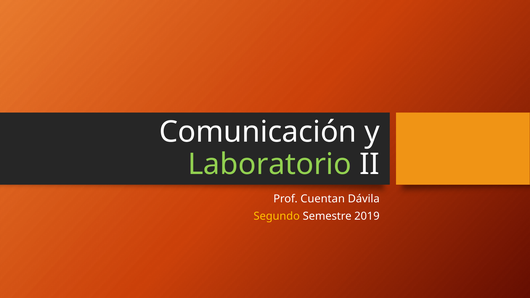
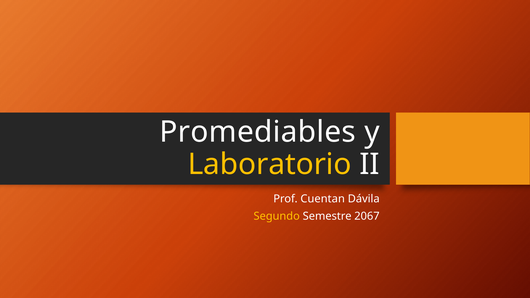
Comunicación: Comunicación -> Promediables (258, 132)
Laboratorio colour: light green -> yellow (270, 164)
2019: 2019 -> 2067 (367, 216)
